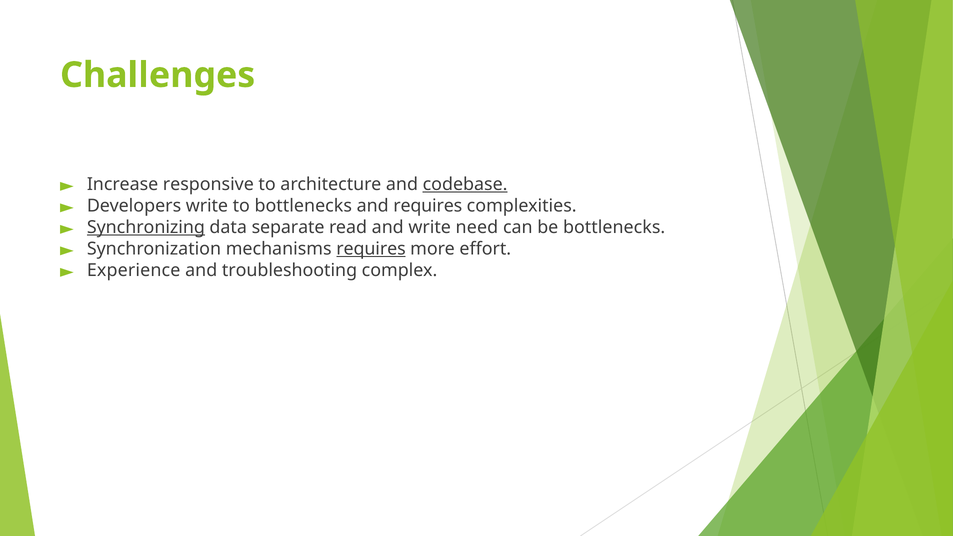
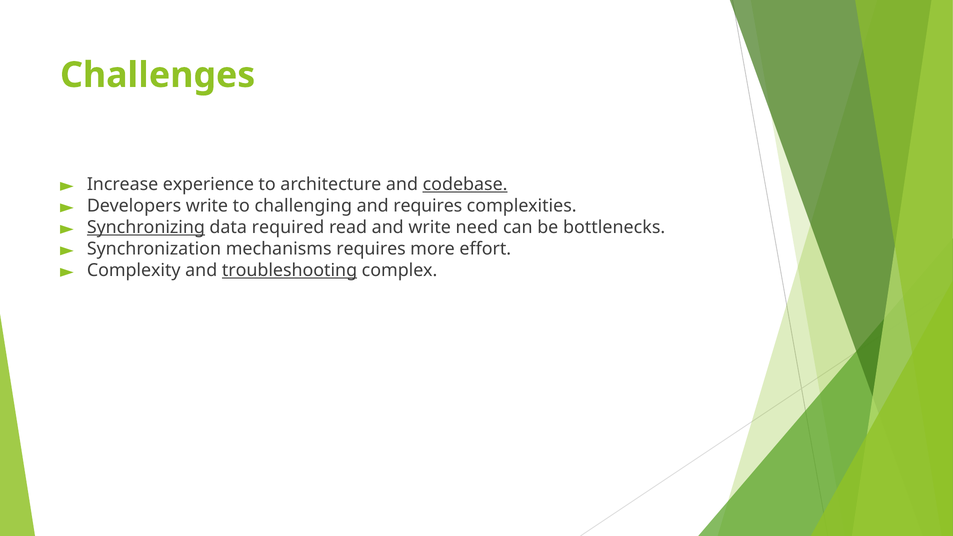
responsive: responsive -> experience (208, 184)
to bottlenecks: bottlenecks -> challenging (303, 206)
separate: separate -> required (288, 227)
requires underline: present -> none (371, 249)
Experience: Experience -> Complexity (134, 270)
troubleshooting underline: none -> present (290, 270)
